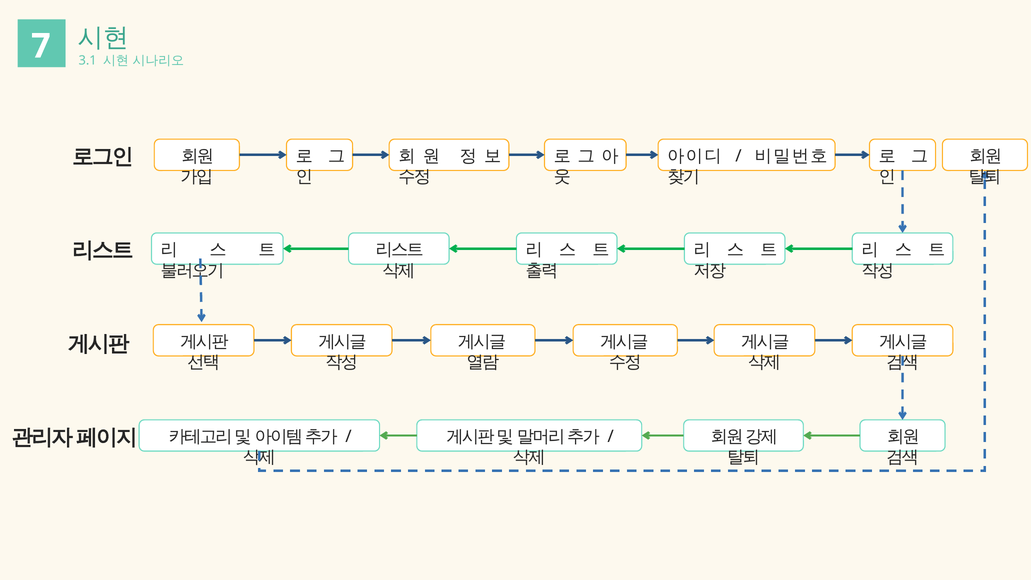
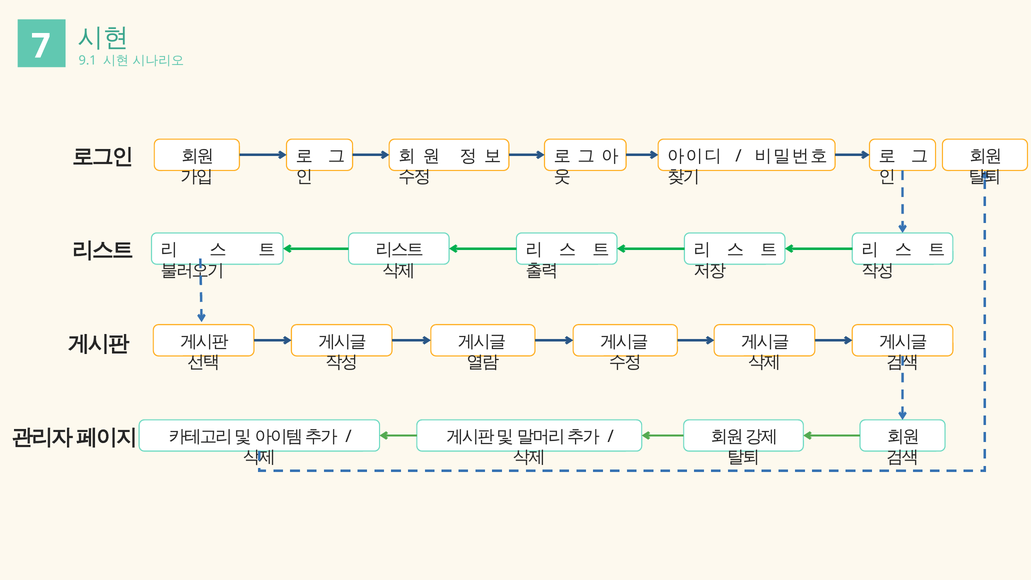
3.1: 3.1 -> 9.1 (88, 60)
